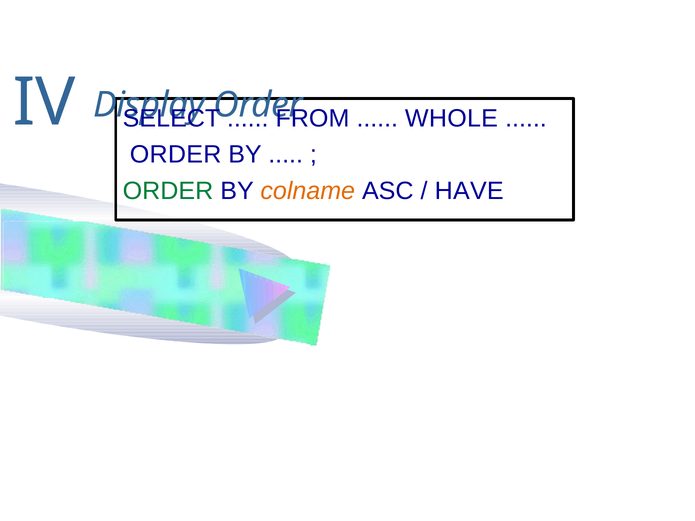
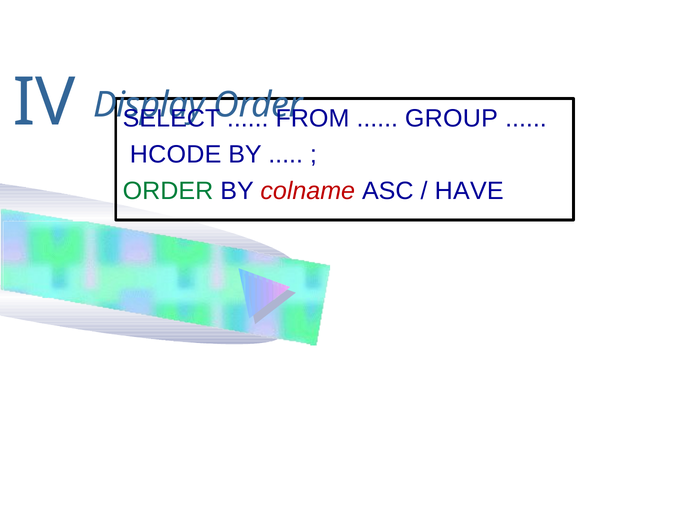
WHOLE: WHOLE -> GROUP (451, 118)
ORDER: ORDER -> HCODE (176, 155)
colname colour: orange -> red (308, 191)
